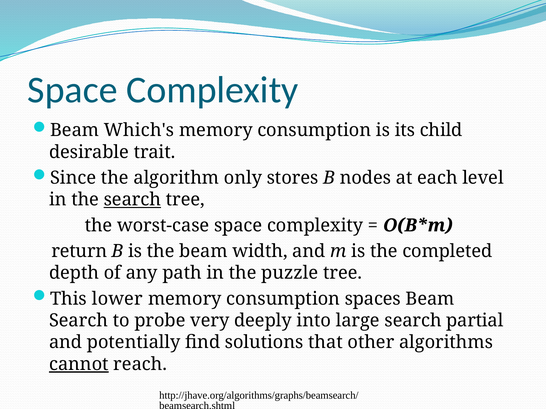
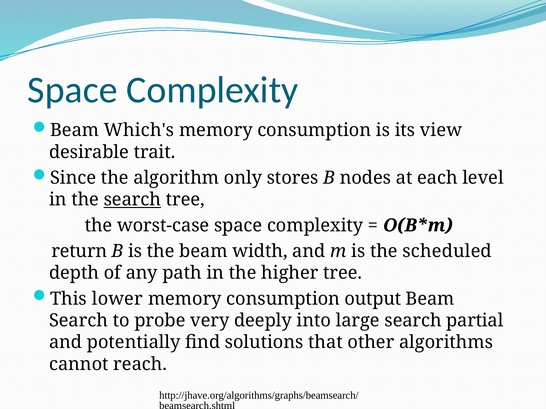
child: child -> view (441, 130)
completed: completed -> scheduled (447, 251)
puzzle: puzzle -> higher (290, 273)
spaces: spaces -> output (373, 299)
cannot underline: present -> none (79, 365)
